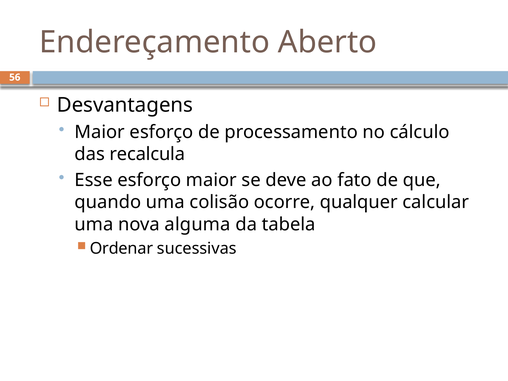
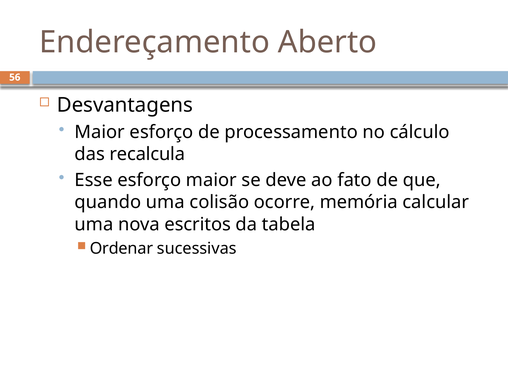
qualquer: qualquer -> memória (359, 202)
alguma: alguma -> escritos (198, 224)
